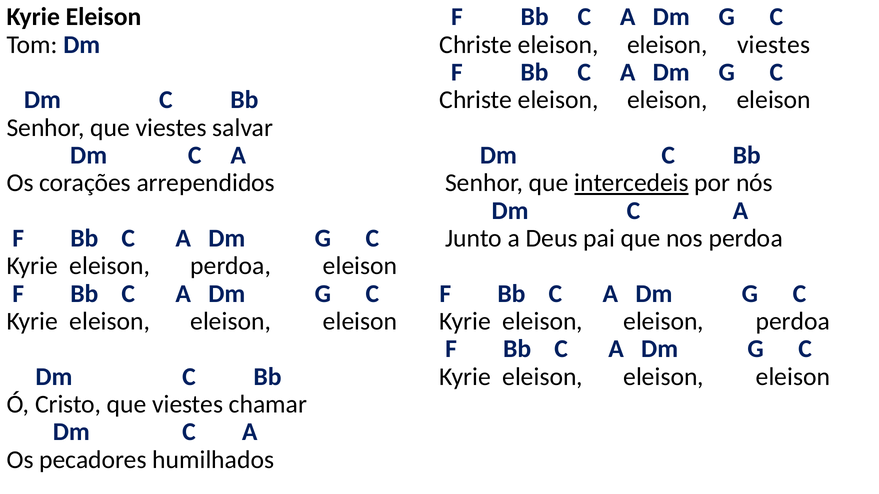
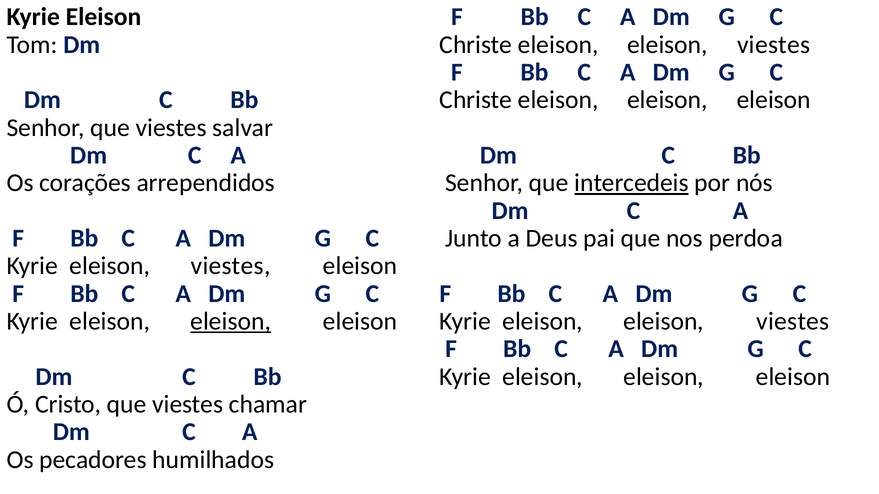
Kyrie eleison perdoa: perdoa -> viestes (231, 266)
eleison underline: none -> present (231, 322)
Kyrie eleison eleison perdoa: perdoa -> viestes (793, 322)
